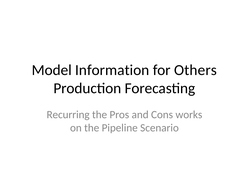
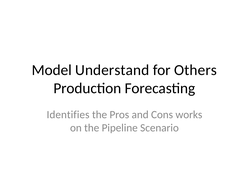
Information: Information -> Understand (112, 70)
Recurring: Recurring -> Identifies (68, 114)
